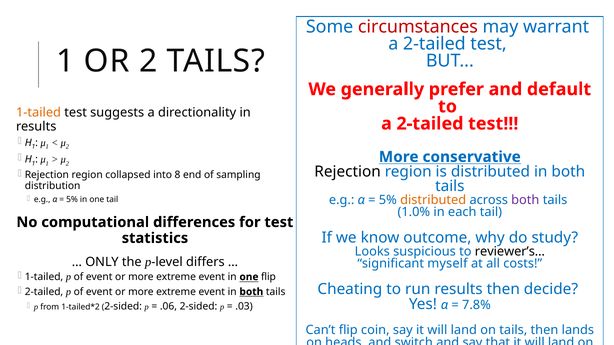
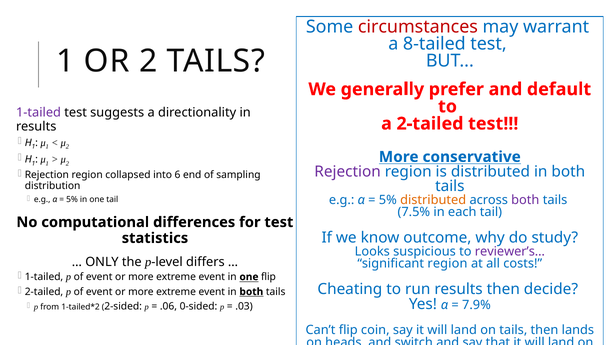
2-tailed: 2-tailed -> 8-tailed (434, 44)
1-tailed colour: orange -> purple (39, 113)
Rejection colour: black -> purple (348, 172)
8: 8 -> 6 (178, 175)
1.0%: 1.0% -> 7.5% (414, 212)
reviewer’s… colour: black -> purple (510, 252)
significant myself: myself -> region (447, 264)
7.8%: 7.8% -> 7.9% (476, 305)
.06 2-sided: 2-sided -> 0-sided (198, 307)
